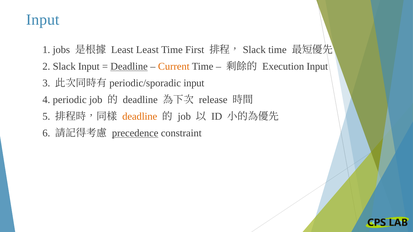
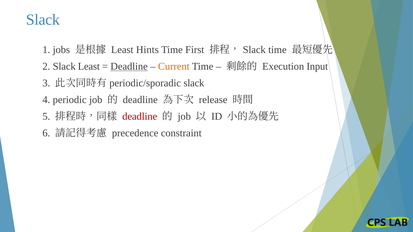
Input: Input -> Slack (43, 20)
Least Least: Least -> Hints (147, 50)
Slack Input: Input -> Least (89, 66)
input: input -> slack (194, 83)
deadline colour: orange -> red (140, 117)
precedence underline: present -> none (135, 133)
